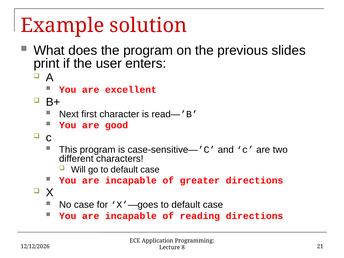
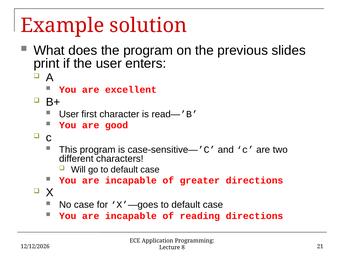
Next: Next -> User (69, 114)
